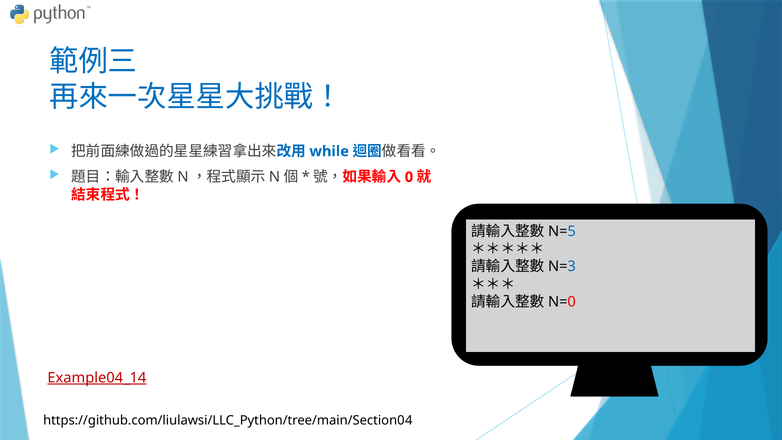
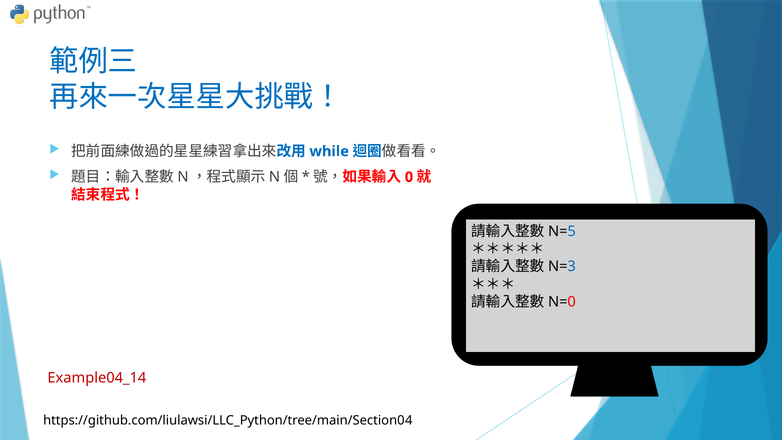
Example04_14 underline: present -> none (97, 378)
